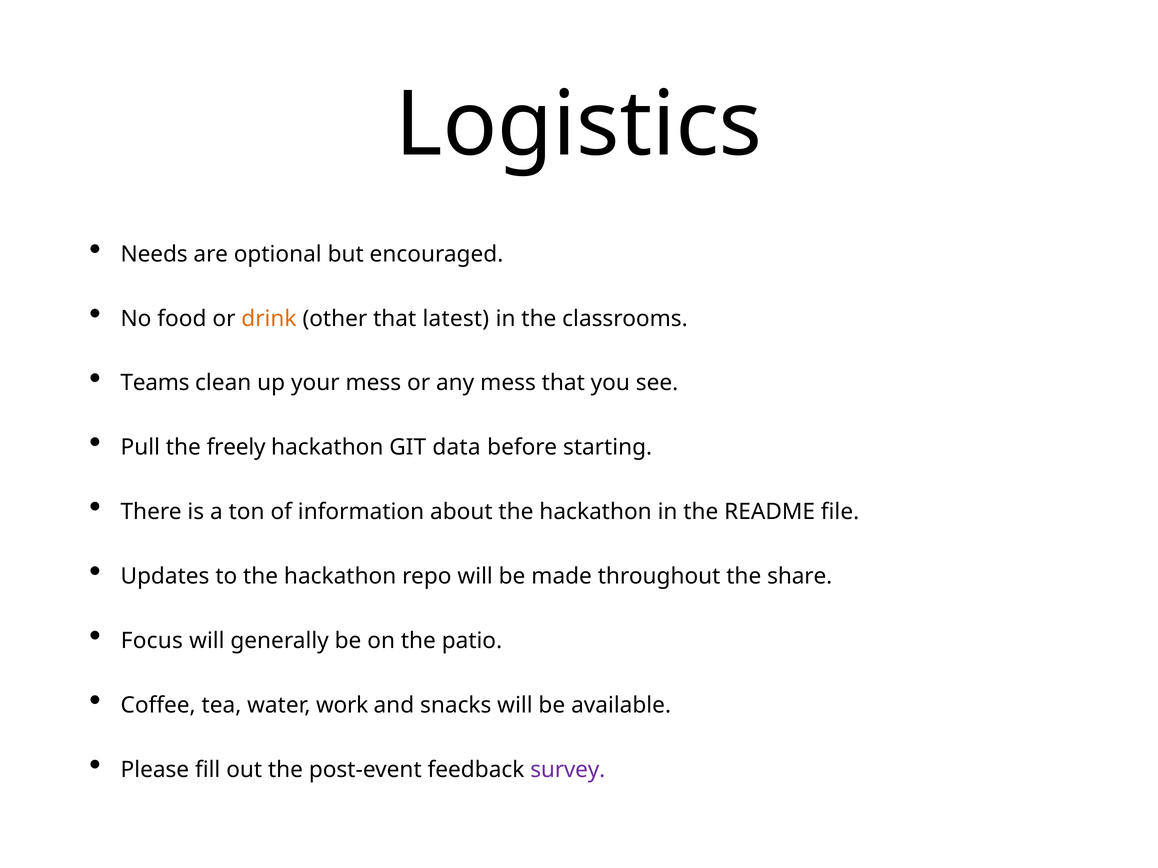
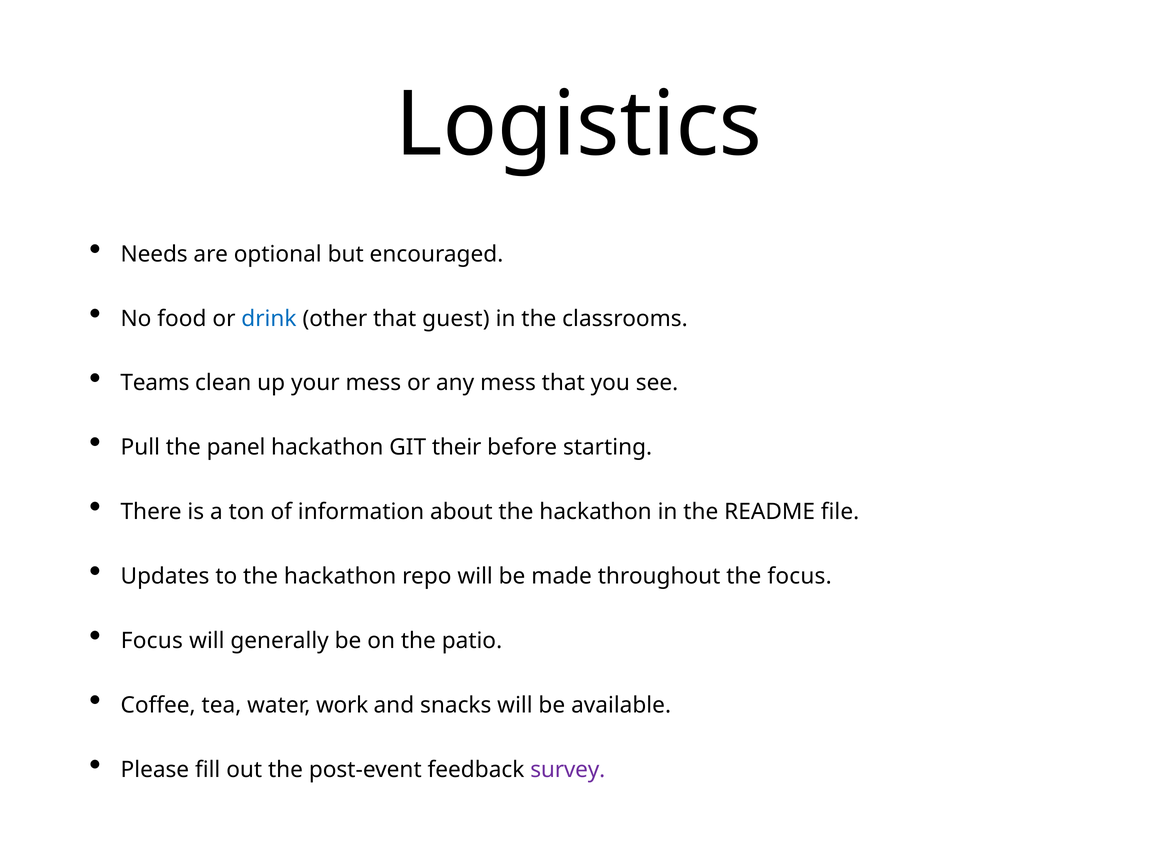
drink colour: orange -> blue (269, 319)
latest: latest -> guest (456, 319)
freely: freely -> panel (236, 448)
data: data -> their (457, 448)
the share: share -> focus (800, 577)
